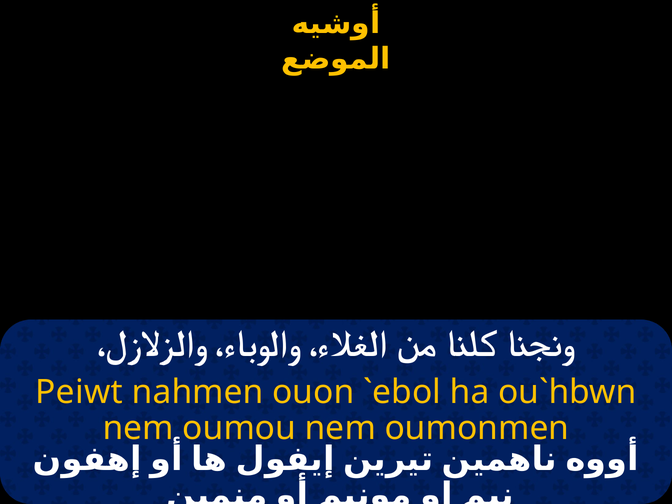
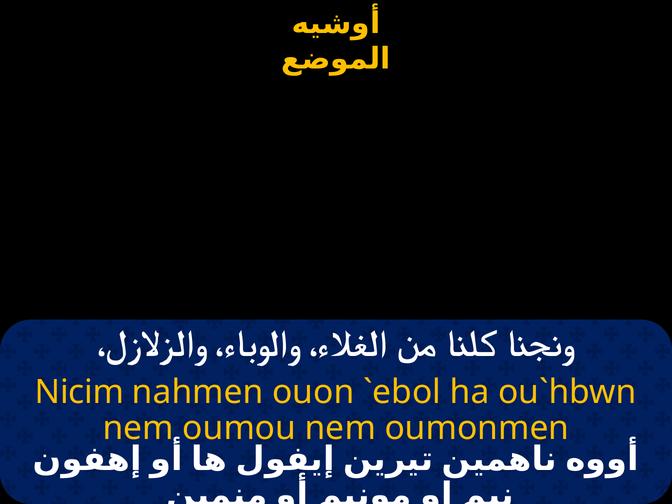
Peiwt: Peiwt -> Nicim (79, 392)
